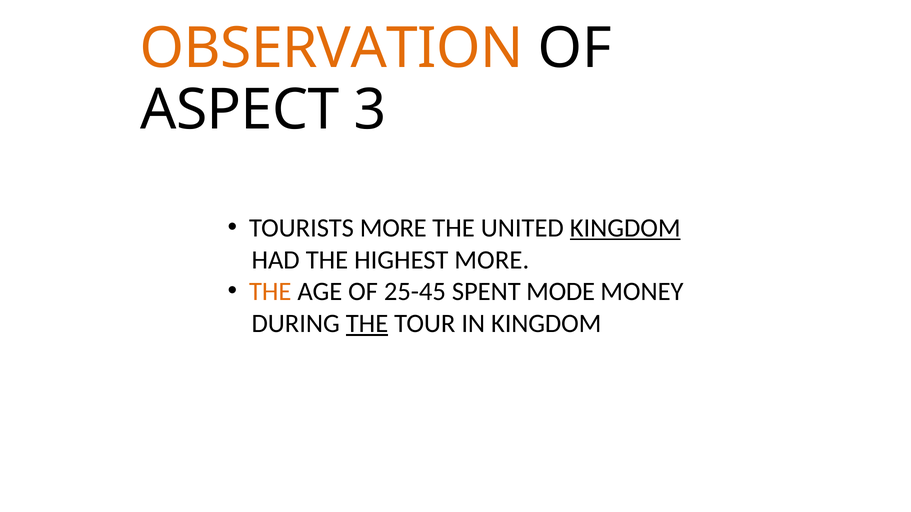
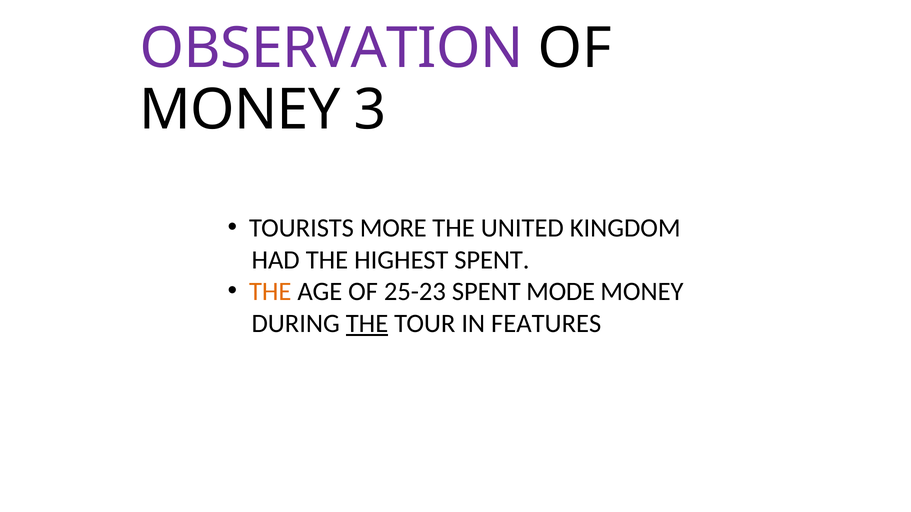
OBSERVATION colour: orange -> purple (332, 49)
ASPECT: ASPECT -> MONEY (240, 110)
KINGDOM underline: present -> none (625, 228)
HIGHEST MORE: MORE -> SPENT (492, 260)
25-45: 25-45 -> 25-23 (415, 292)
IN KINGDOM: KINGDOM -> FEATURES (546, 324)
